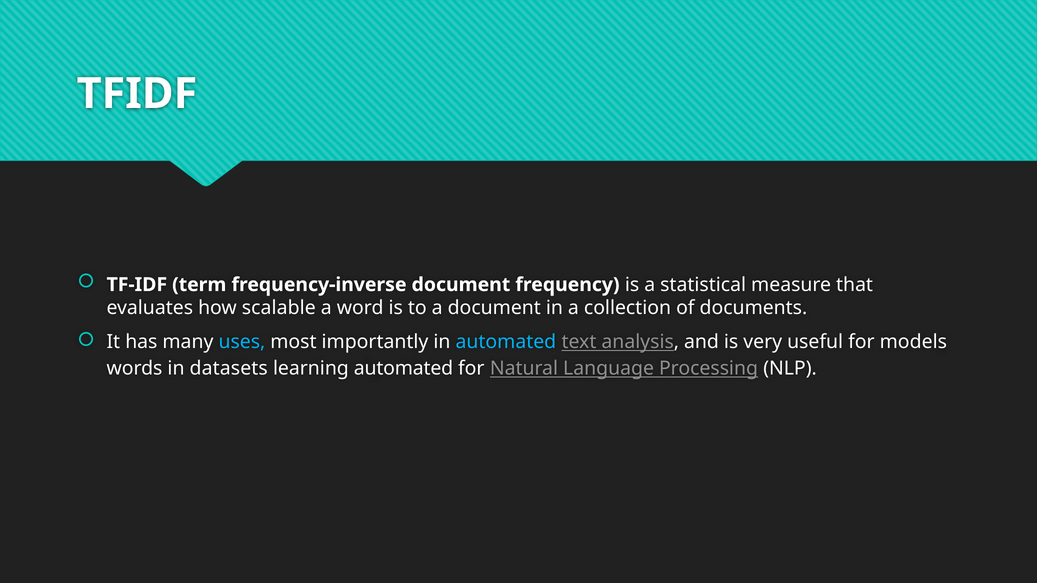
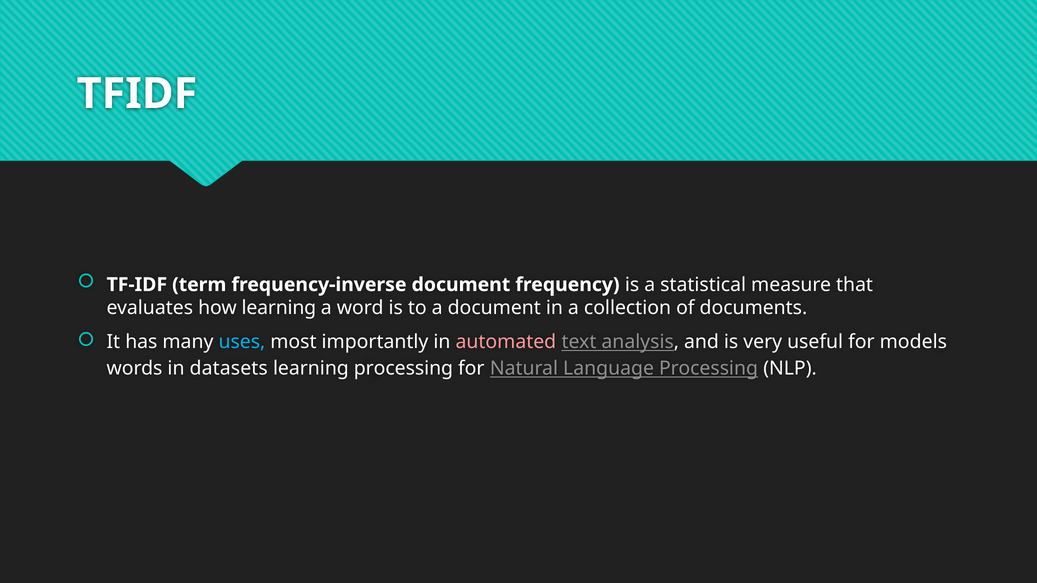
how scalable: scalable -> learning (279, 308)
automated colour: light blue -> pink (506, 342)
learning automated: automated -> processing (403, 368)
